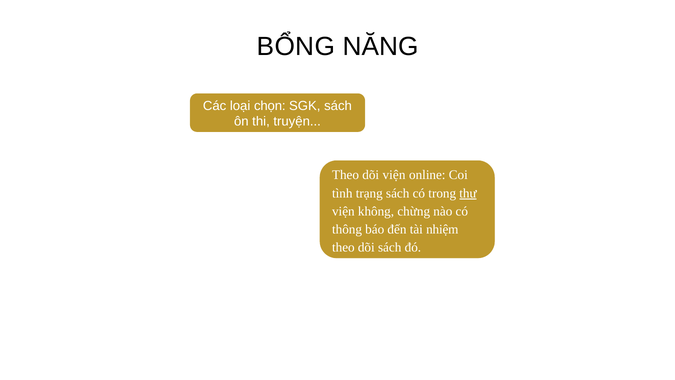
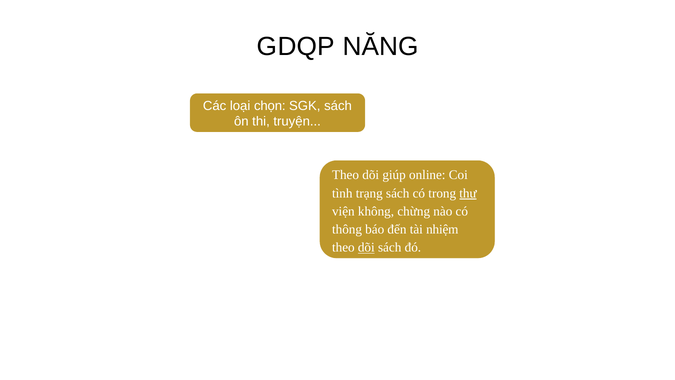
BỔNG: BỔNG -> GDQP (296, 46)
dõi viện: viện -> giúp (394, 175)
dõi underline: none -> present (366, 247)
